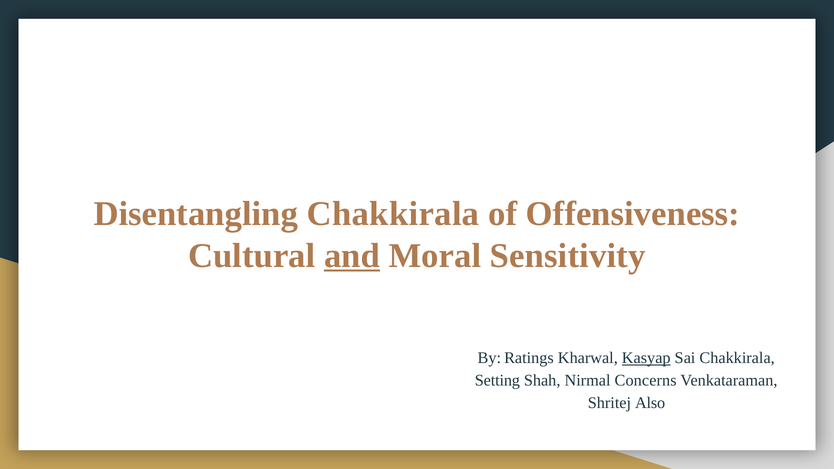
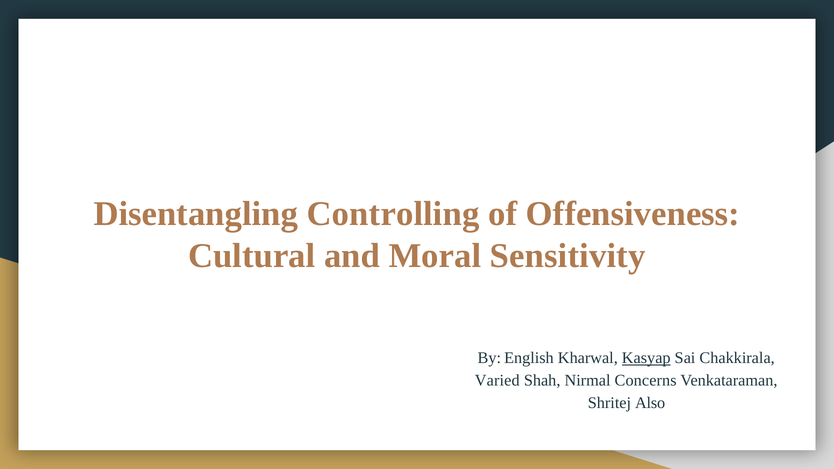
Disentangling Chakkirala: Chakkirala -> Controlling (393, 214)
and underline: present -> none (352, 256)
Ratings: Ratings -> English (529, 358)
Setting: Setting -> Varied (497, 380)
